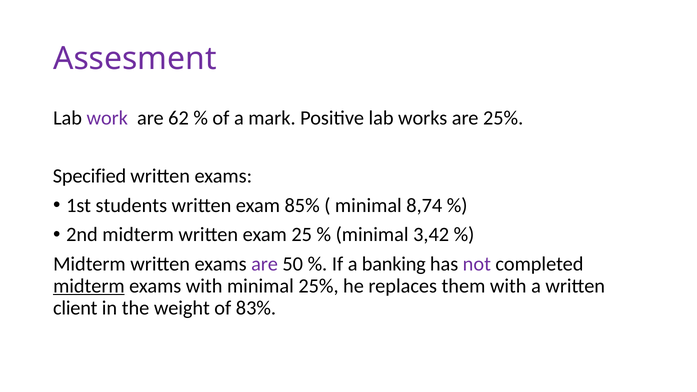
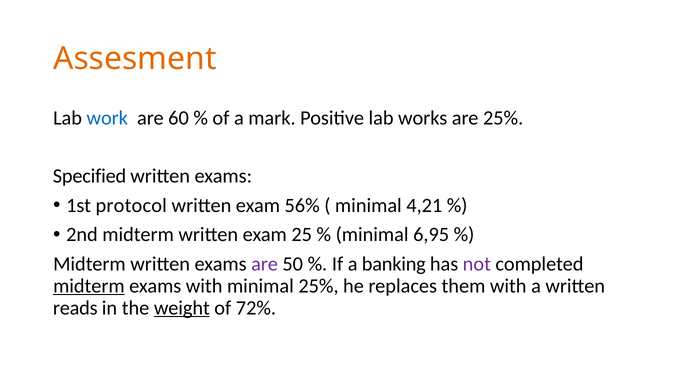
Assesment colour: purple -> orange (135, 59)
work colour: purple -> blue (107, 118)
62: 62 -> 60 (179, 118)
students: students -> protocol (131, 206)
85%: 85% -> 56% (302, 206)
8,74: 8,74 -> 4,21 (424, 206)
3,42: 3,42 -> 6,95 (431, 235)
client: client -> reads (75, 308)
weight underline: none -> present (182, 308)
83%: 83% -> 72% (256, 308)
